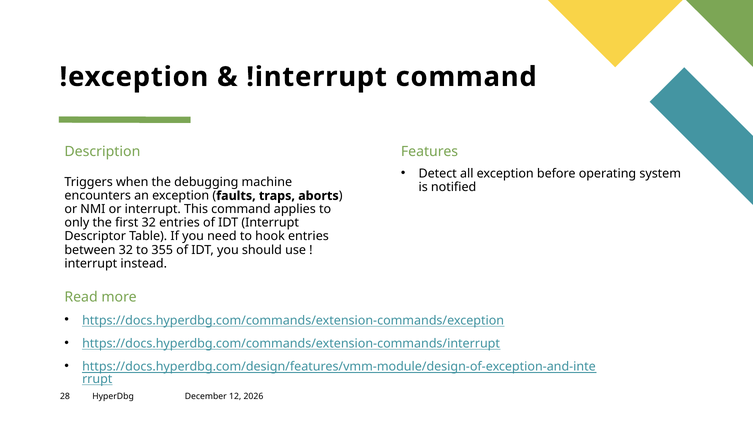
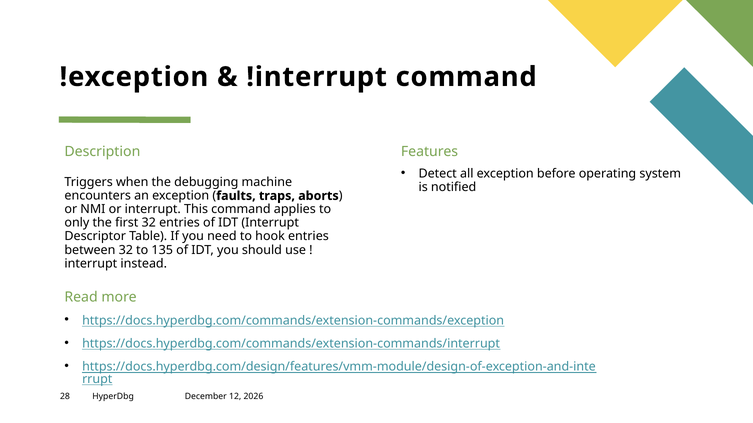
355: 355 -> 135 (162, 250)
